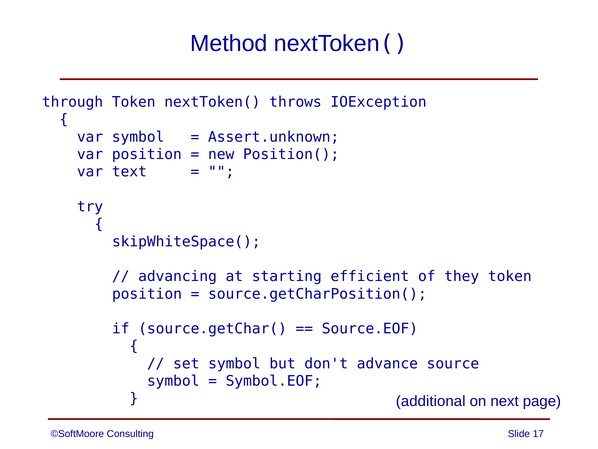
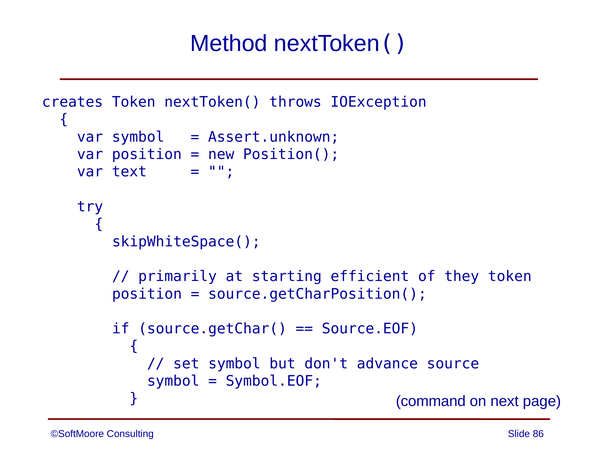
through: through -> creates (73, 102)
advancing: advancing -> primarily (178, 276)
additional: additional -> command (431, 401)
17: 17 -> 86 (538, 433)
